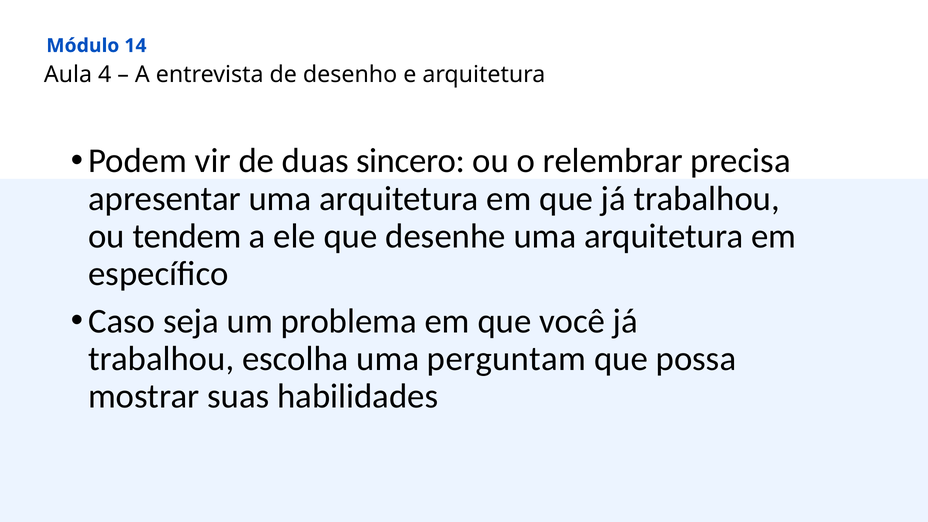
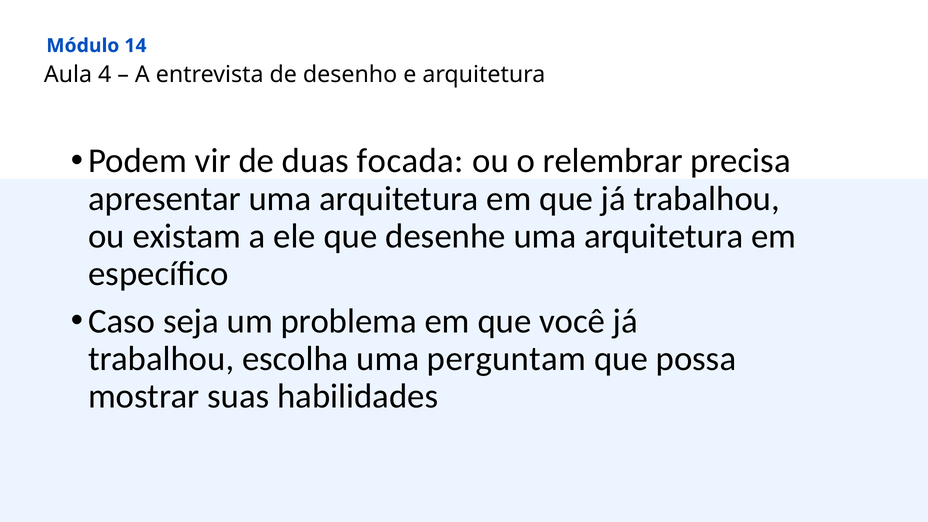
sincero: sincero -> focada (410, 161)
tendem: tendem -> existam (187, 236)
